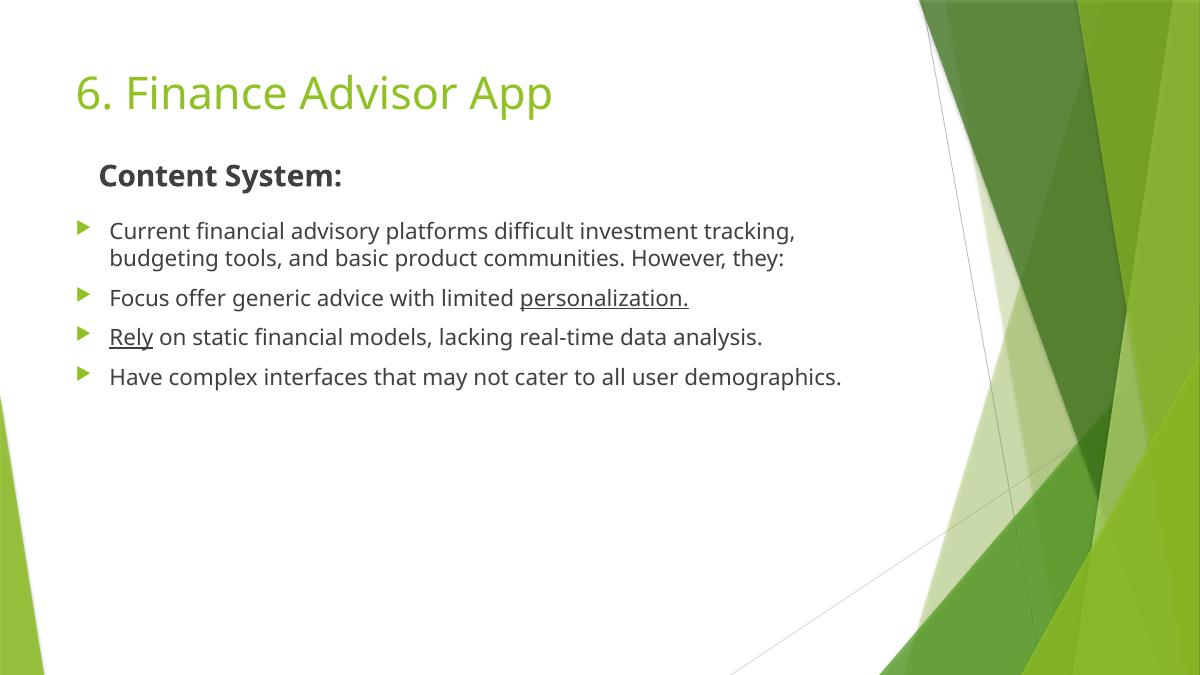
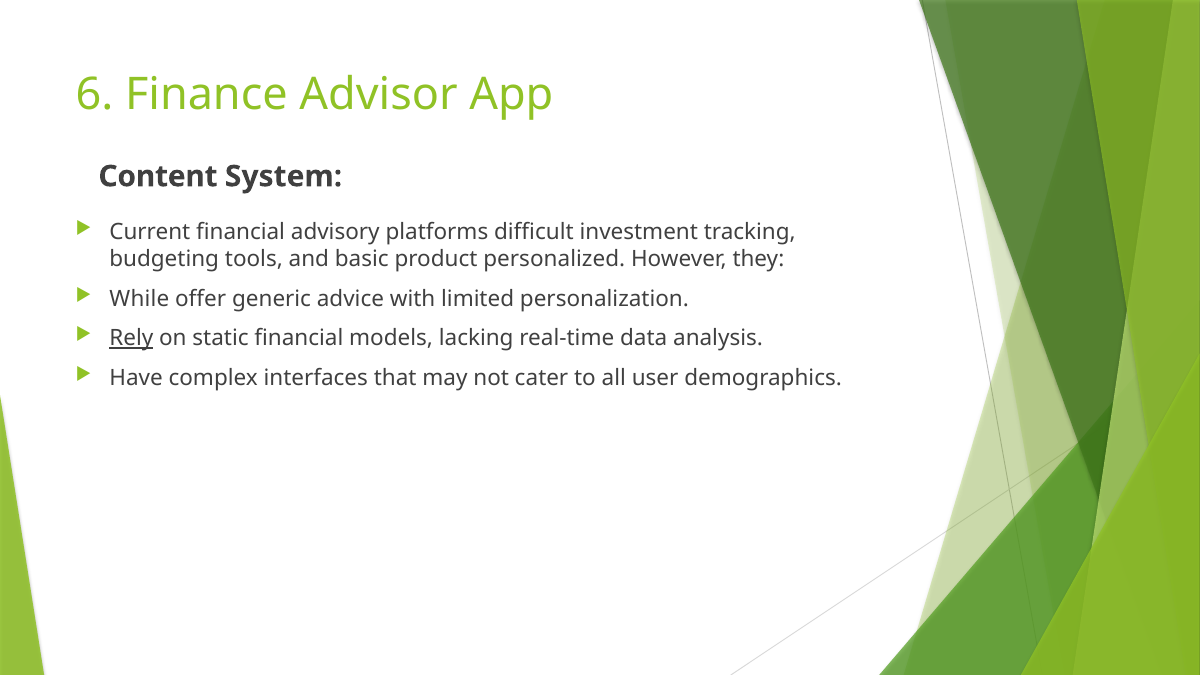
communities: communities -> personalized (554, 259)
Focus: Focus -> While (139, 299)
personalization underline: present -> none (604, 299)
